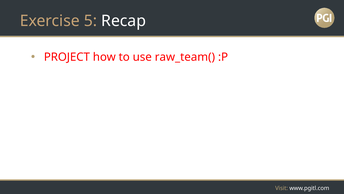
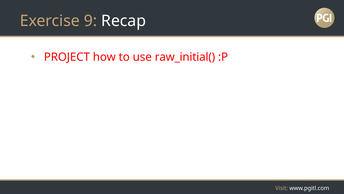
5: 5 -> 9 (90, 21)
raw_team(: raw_team( -> raw_initial( (185, 57)
